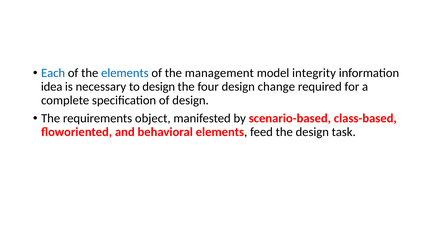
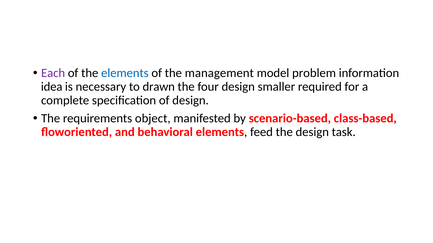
Each colour: blue -> purple (53, 73)
integrity: integrity -> problem (314, 73)
to design: design -> drawn (159, 87)
change: change -> smaller (276, 87)
